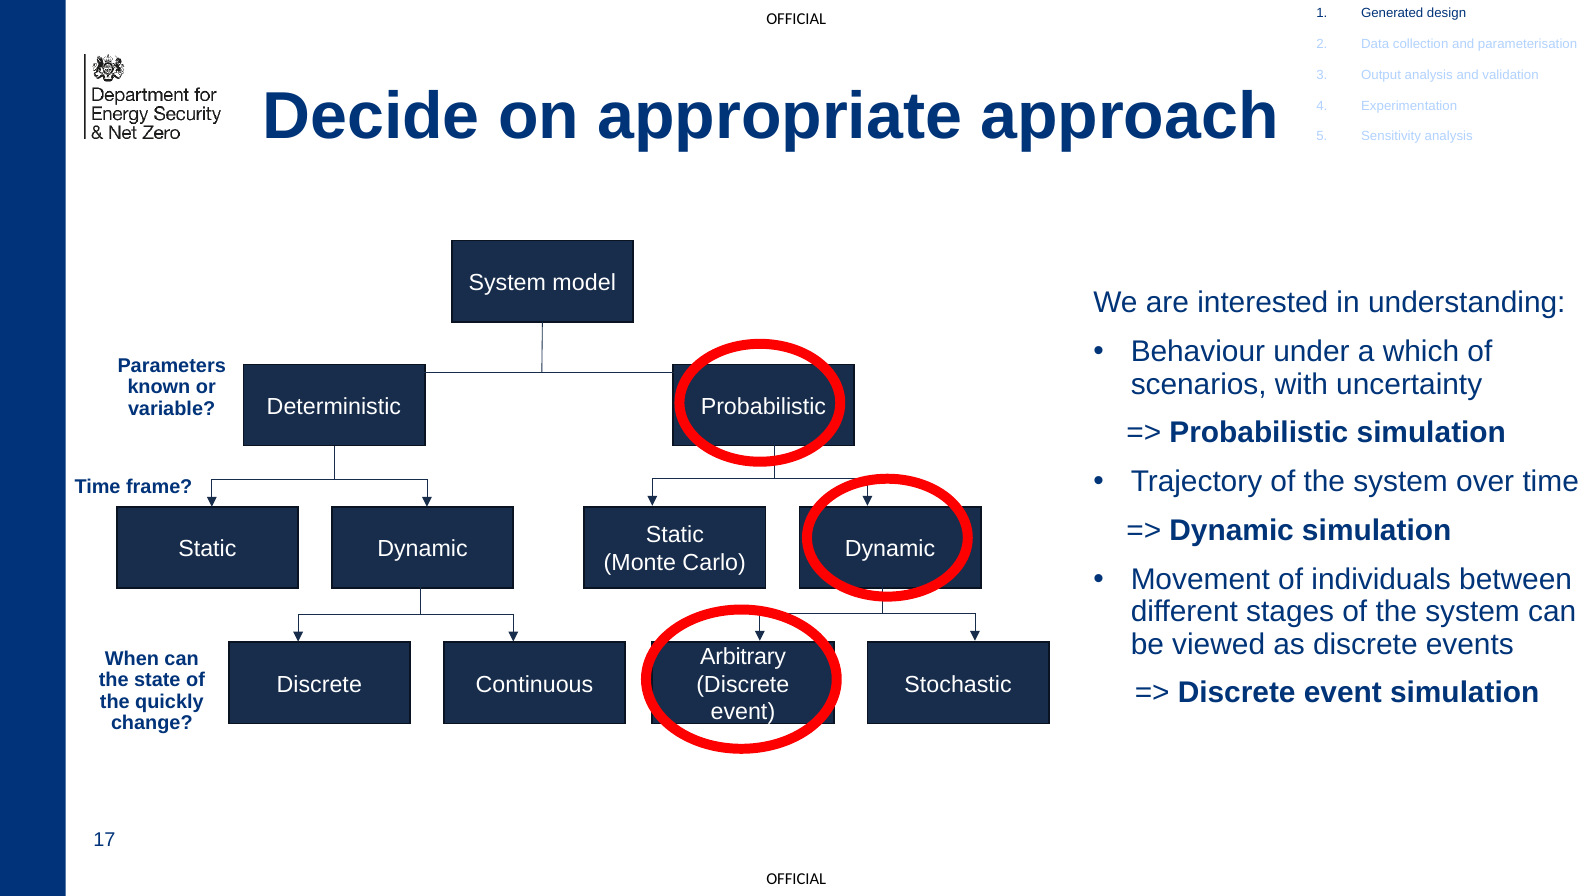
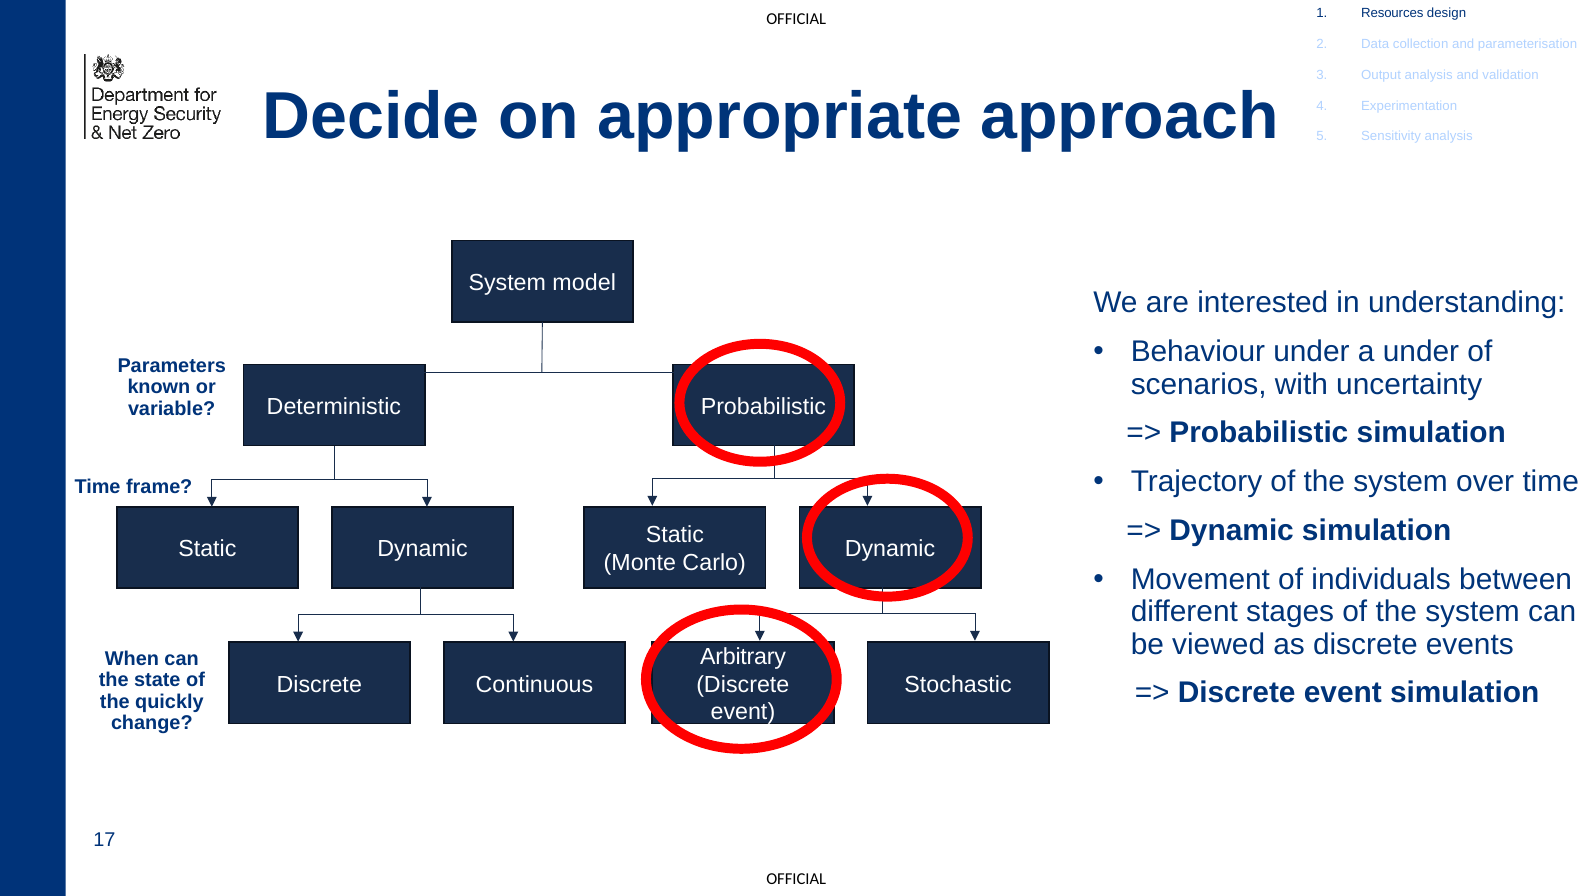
Generated: Generated -> Resources (1392, 13)
a which: which -> under (1421, 352)
